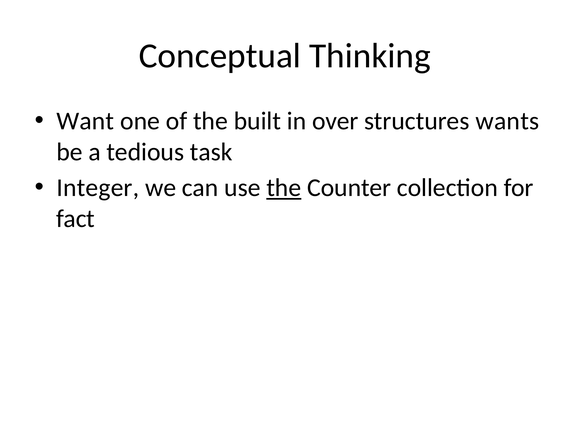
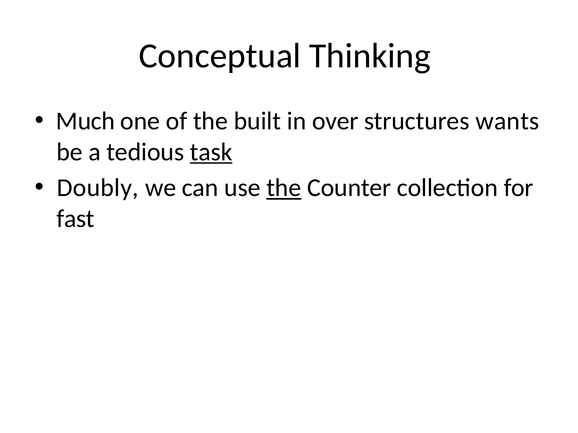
Want: Want -> Much (85, 121)
task underline: none -> present (211, 152)
Integer: Integer -> Doubly (98, 188)
fact: fact -> fast (75, 219)
